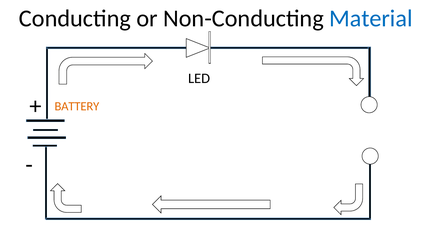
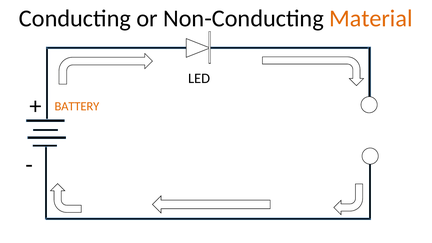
Material colour: blue -> orange (371, 19)
